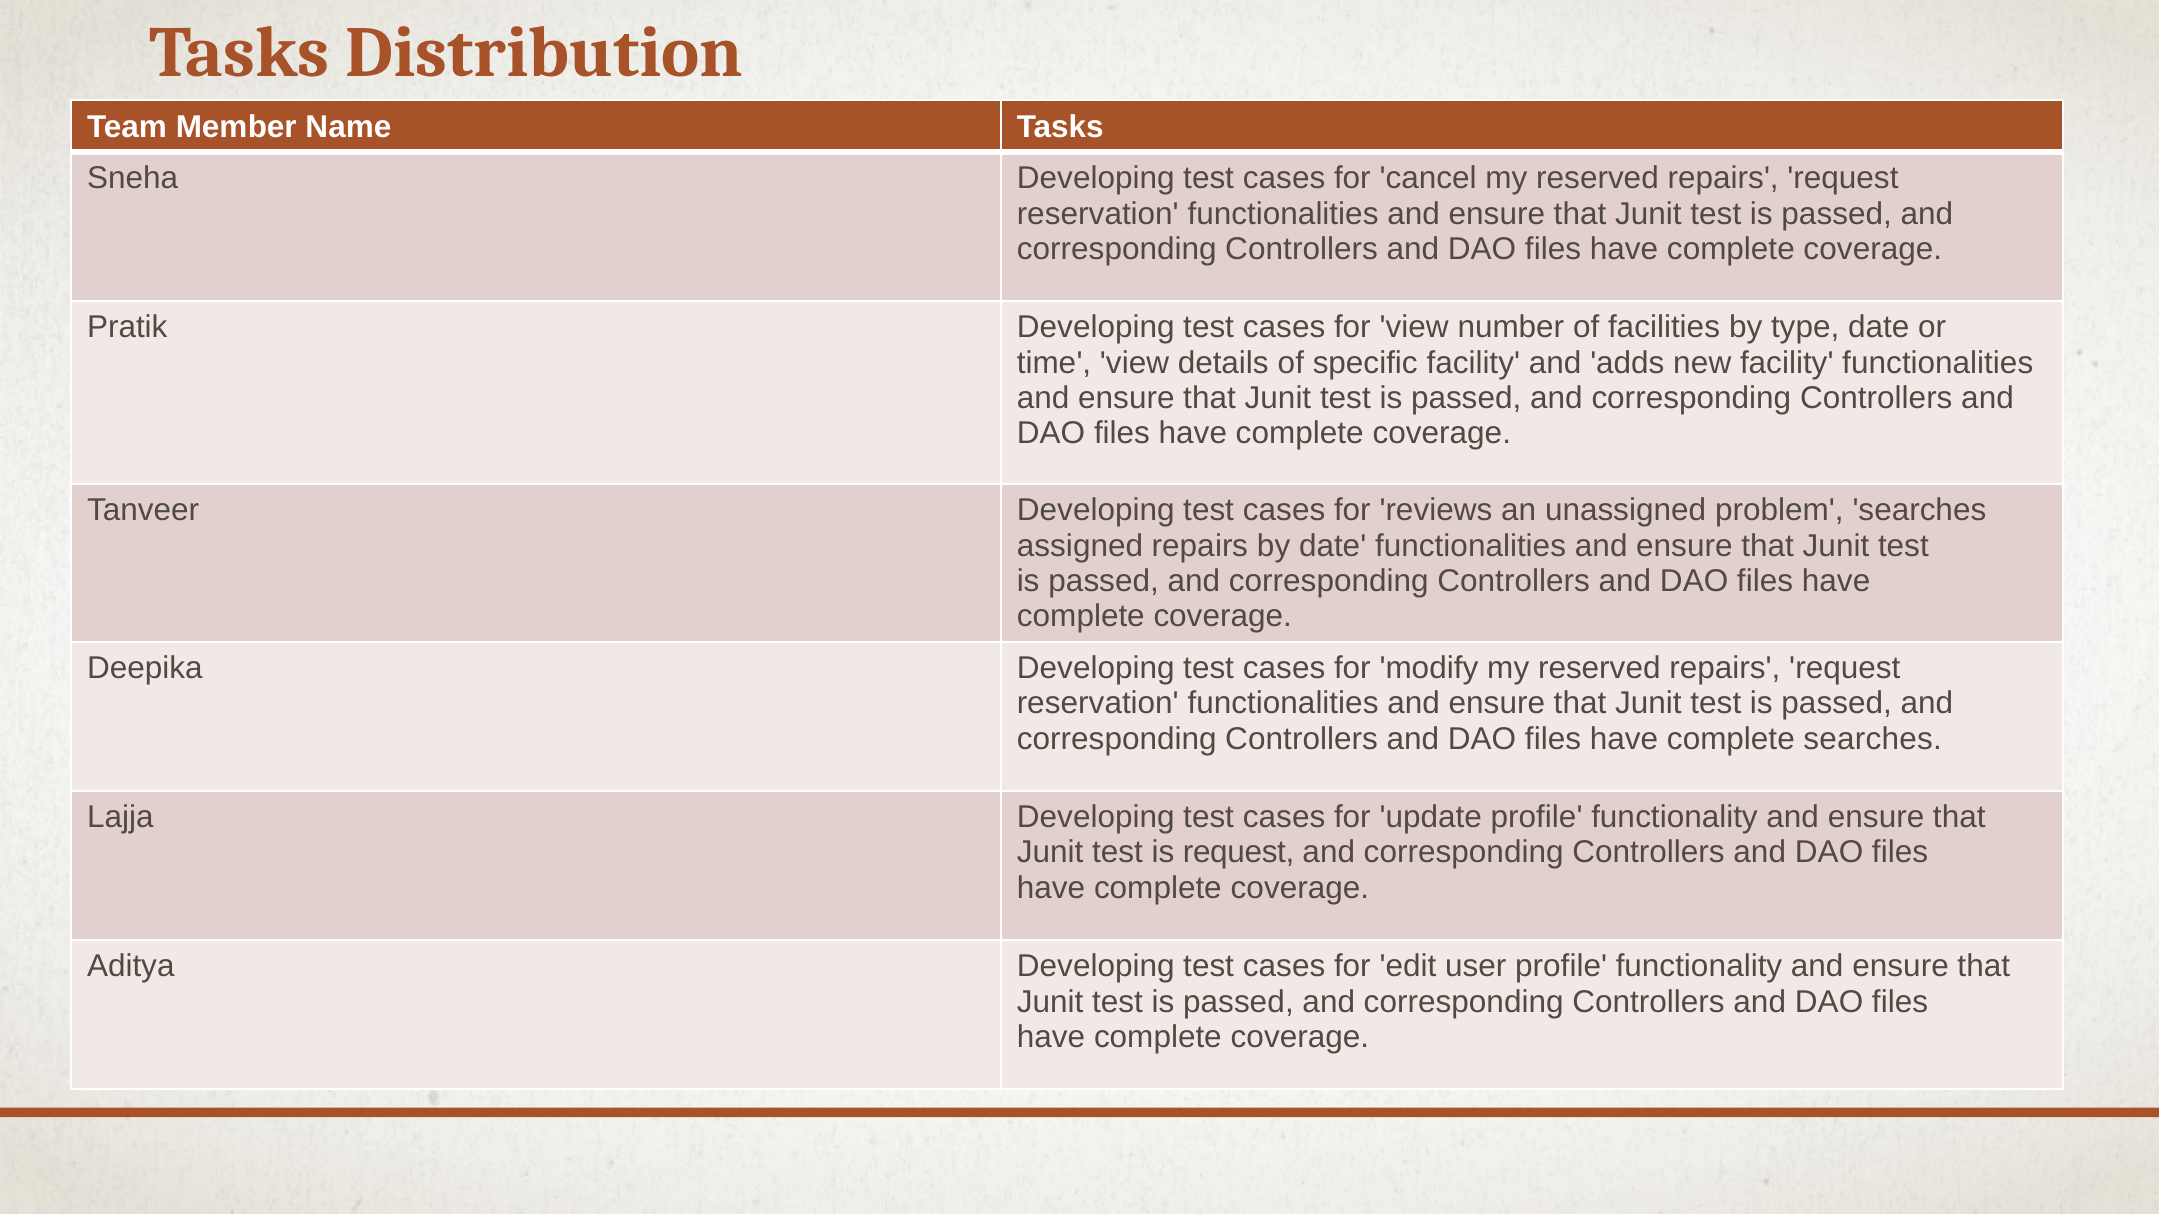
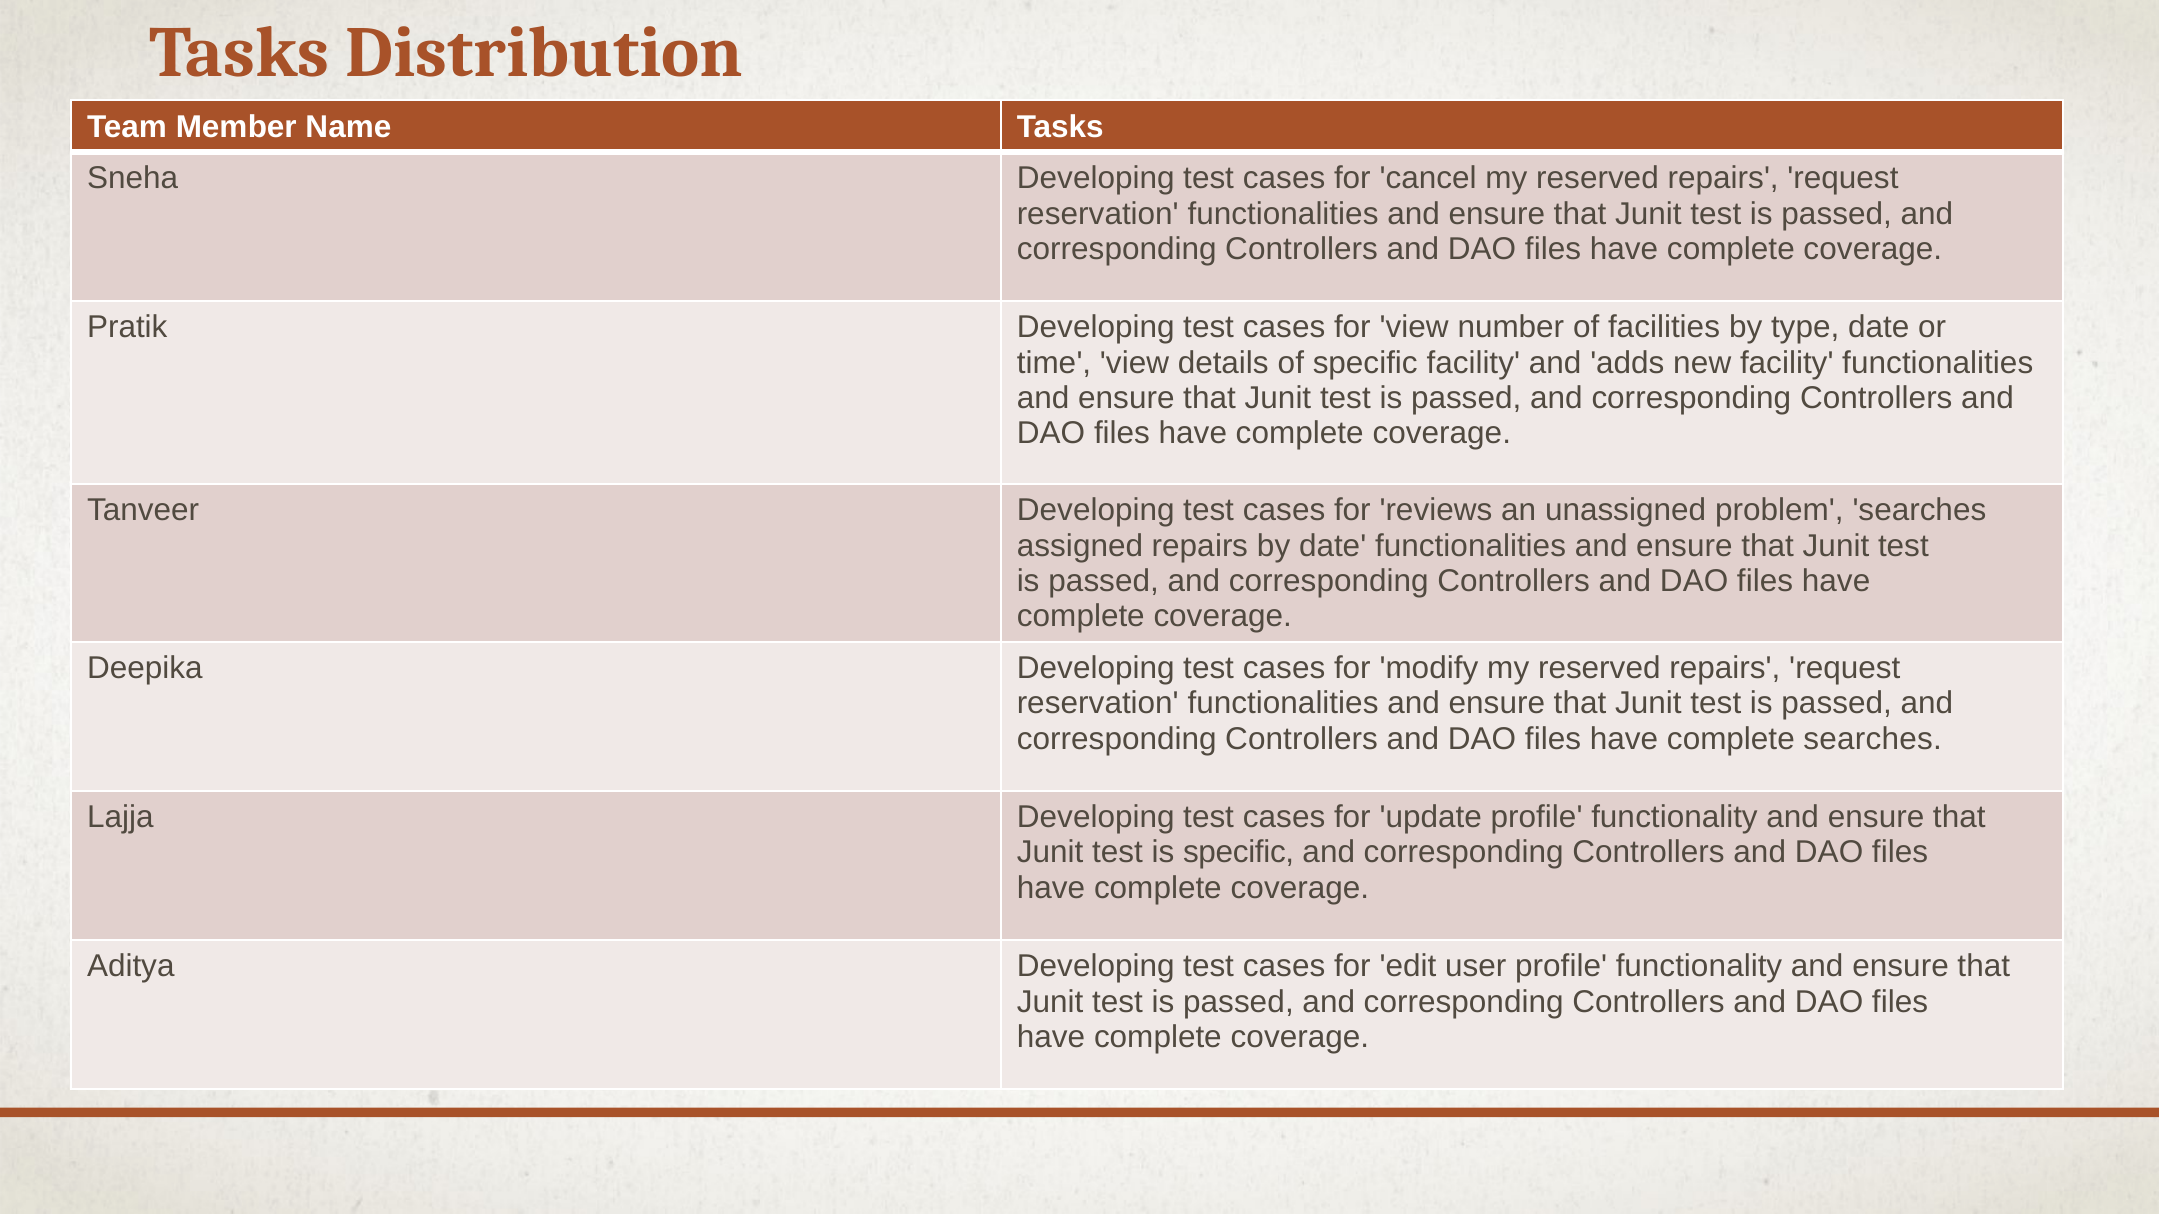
is request: request -> specific (1239, 853)
